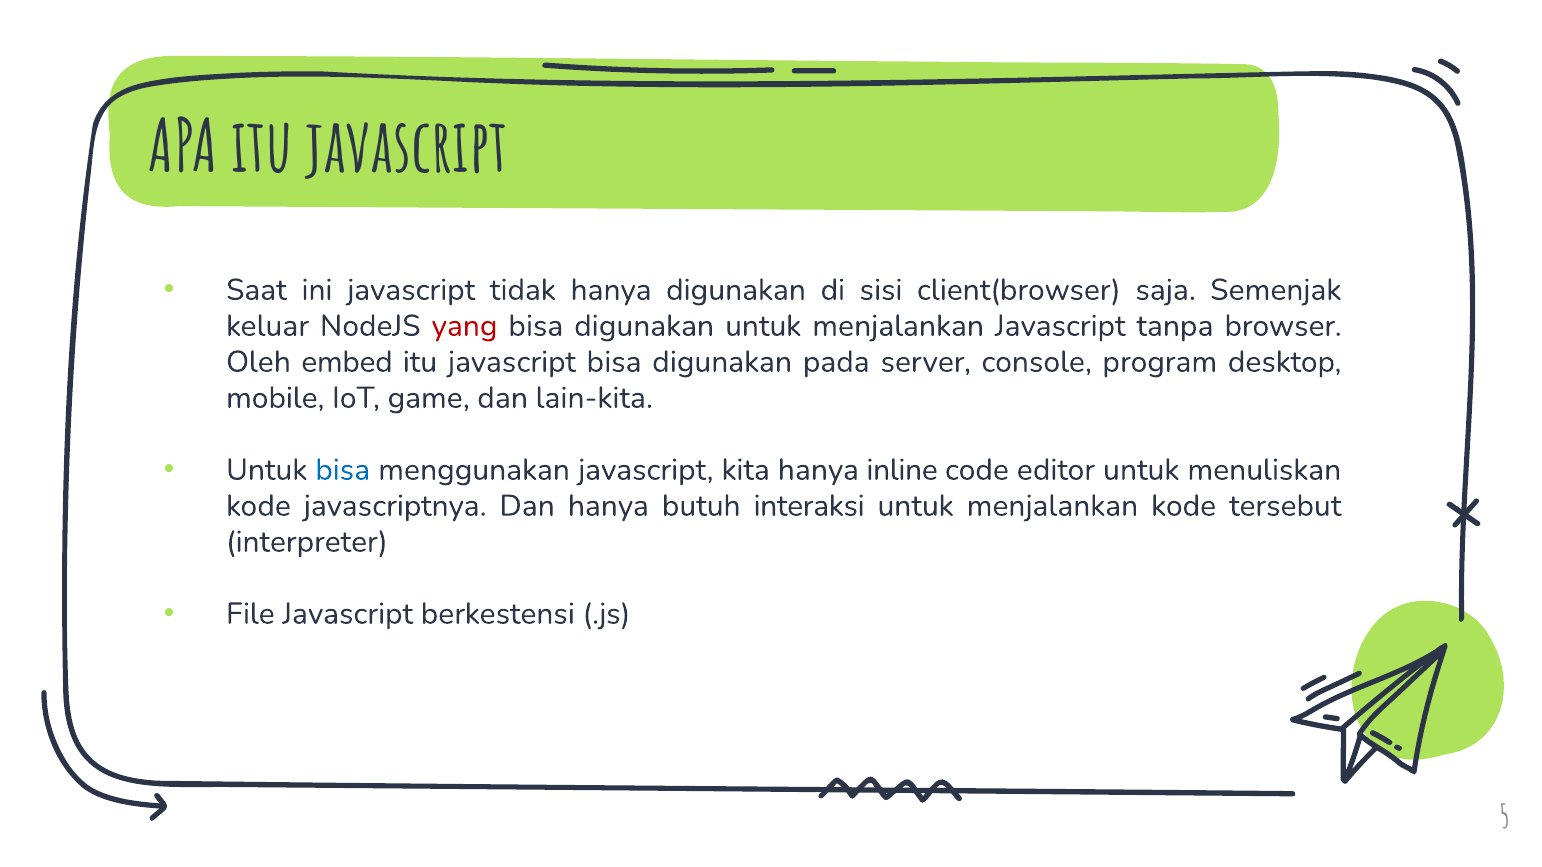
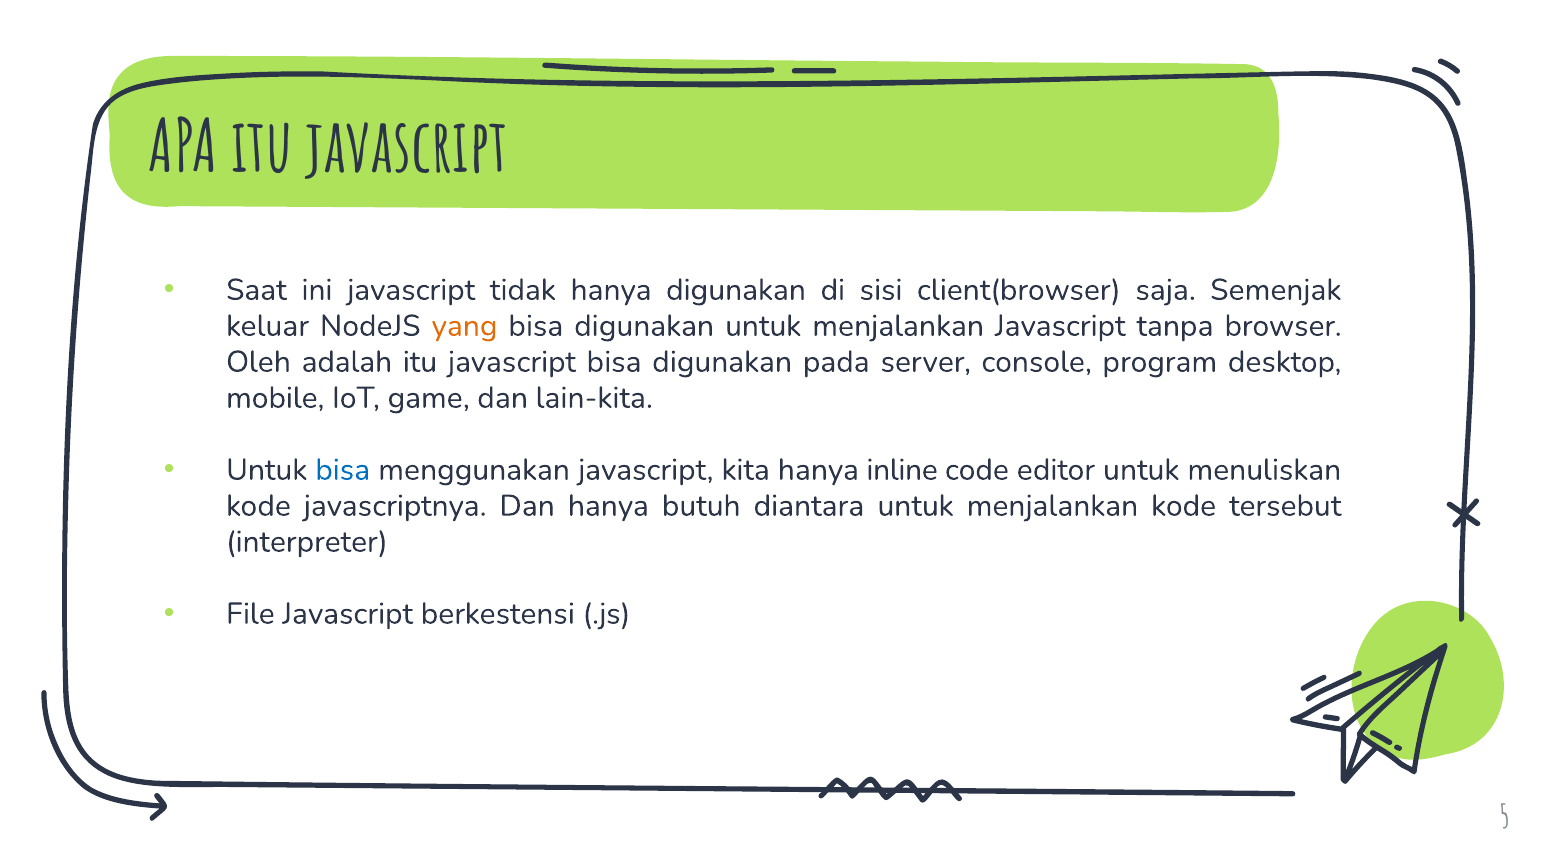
yang colour: red -> orange (465, 326)
embed: embed -> adalah (347, 362)
interaksi: interaksi -> diantara (809, 506)
